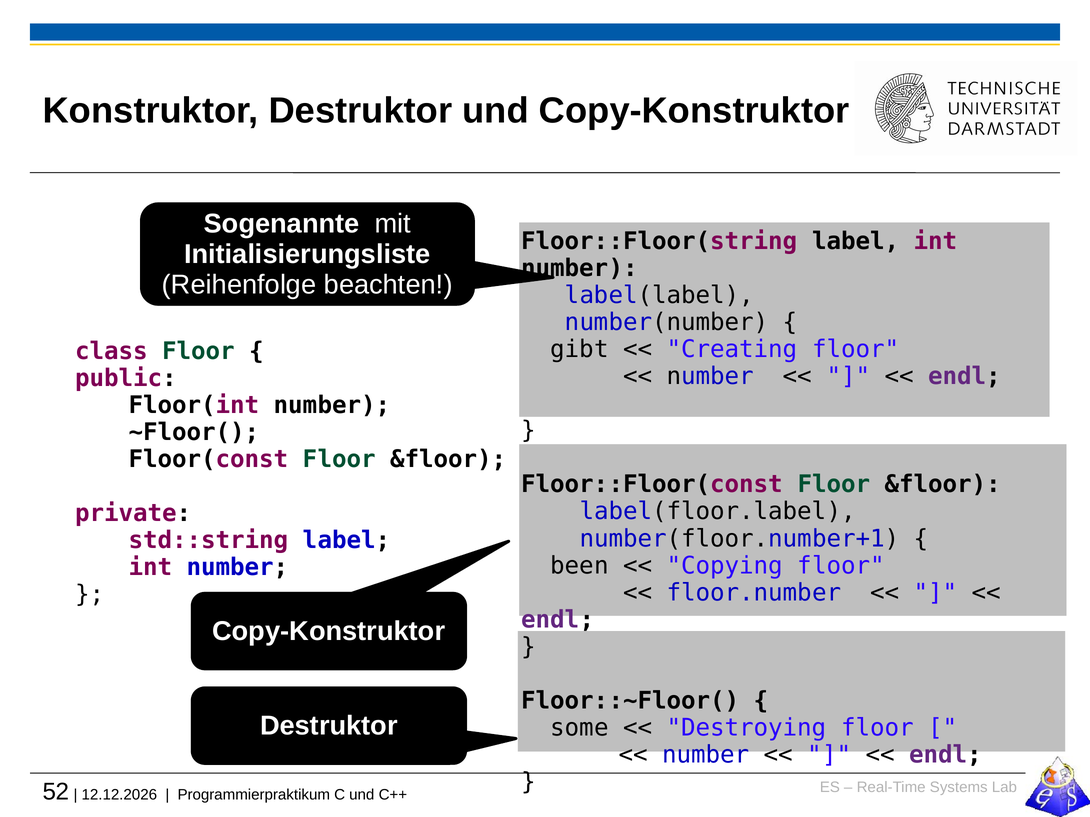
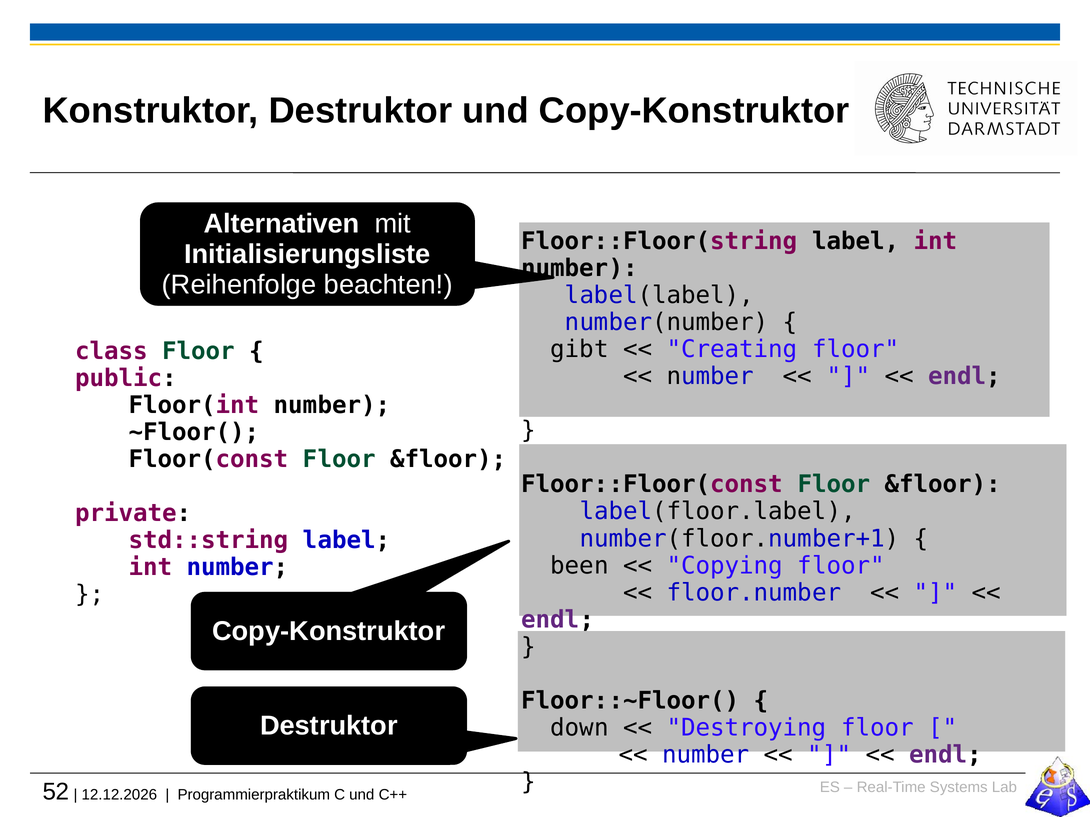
Sogenannte: Sogenannte -> Alternativen (282, 224)
some: some -> down (580, 728)
